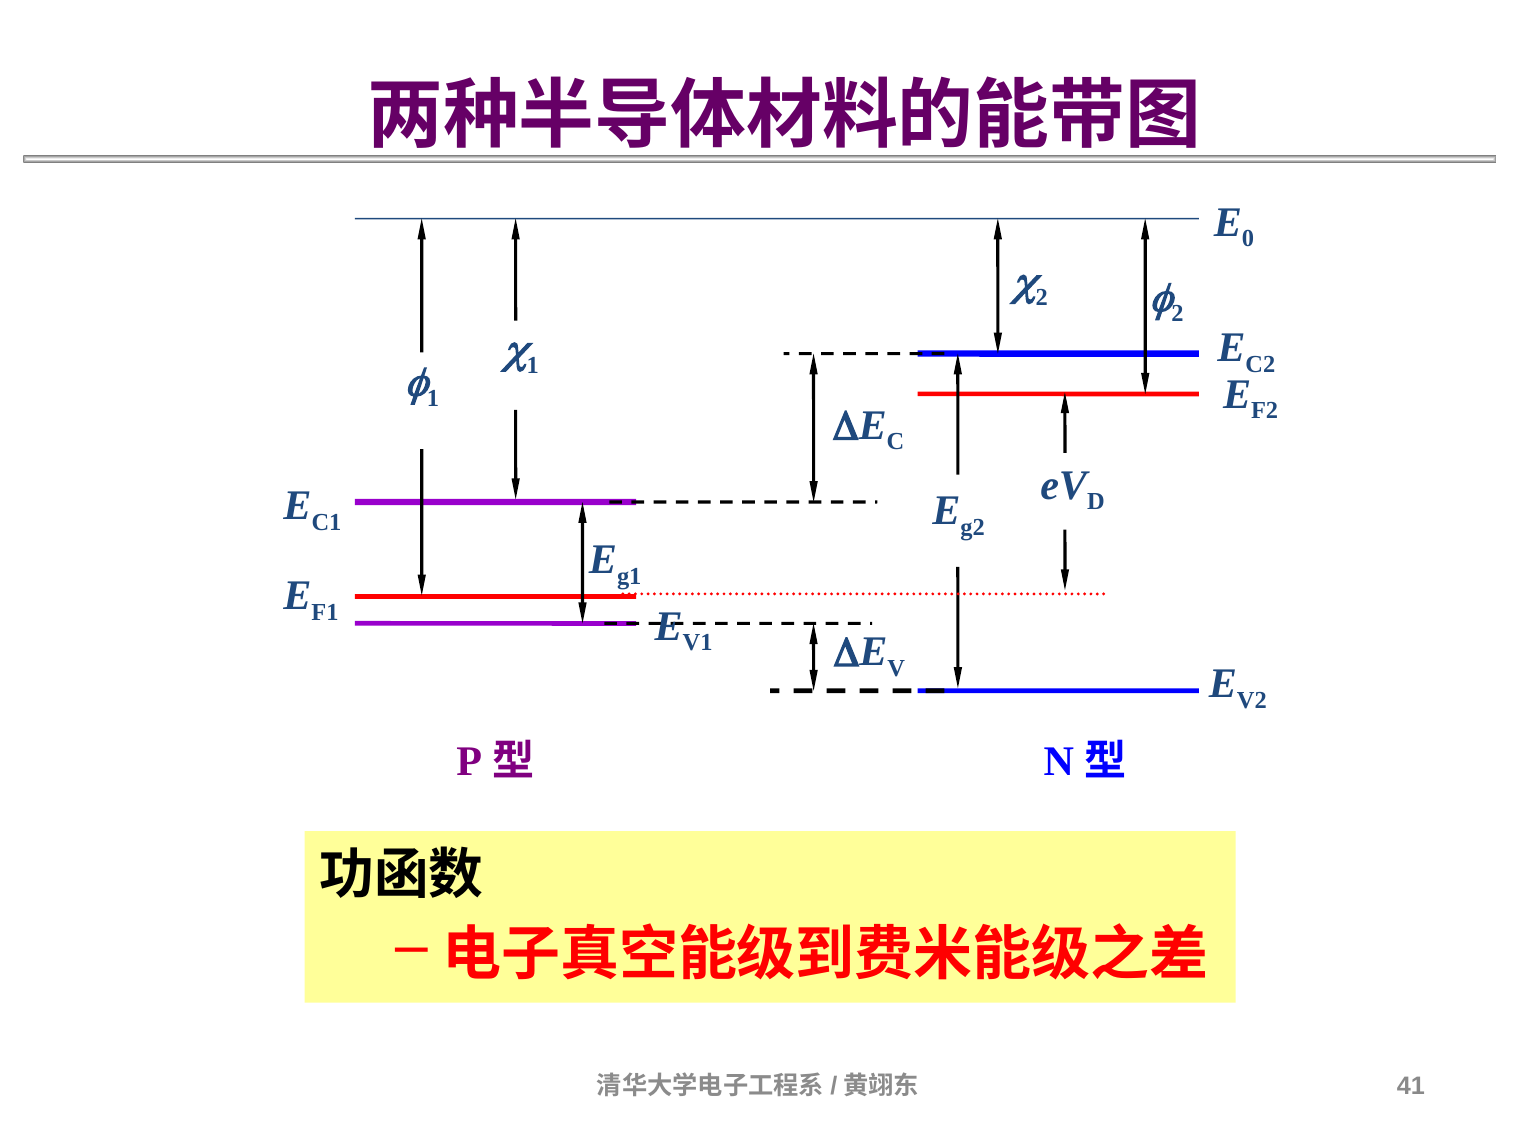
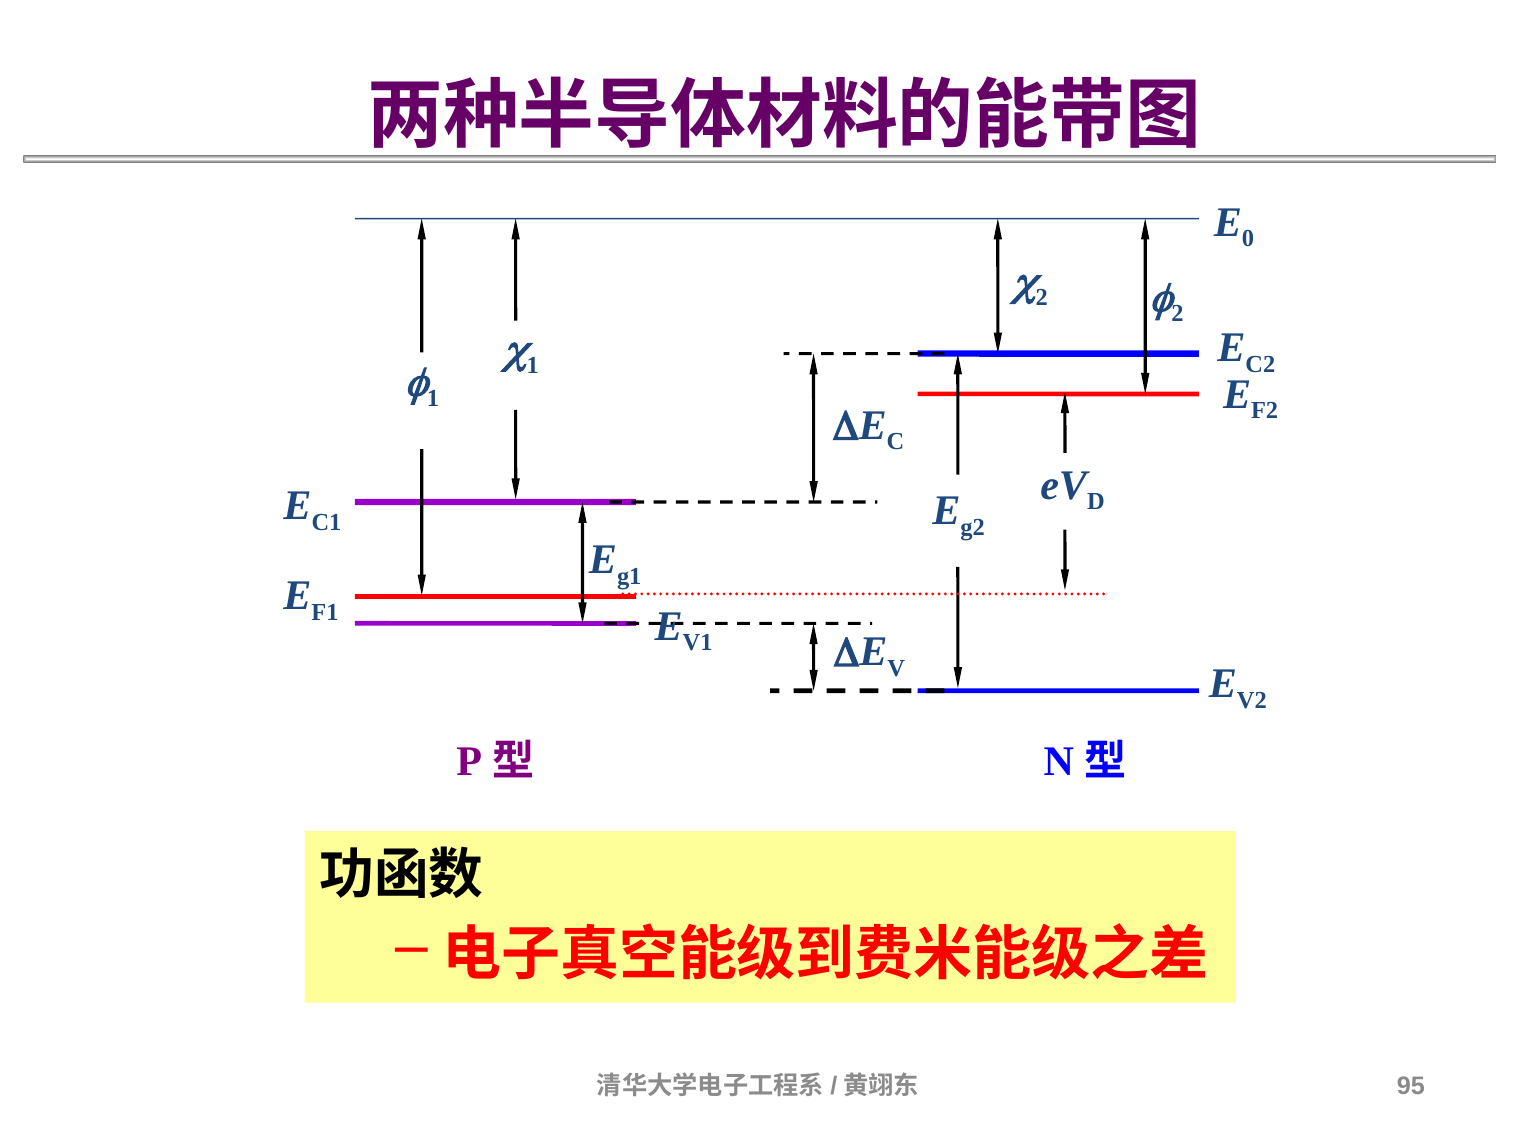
41: 41 -> 95 (1411, 1086)
